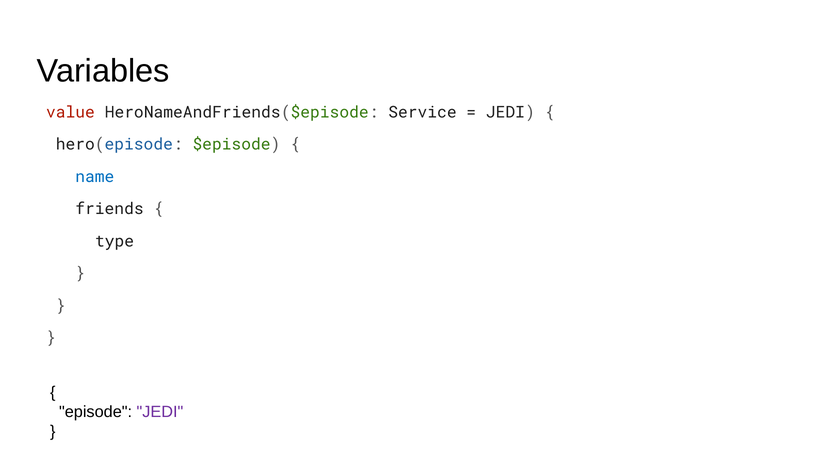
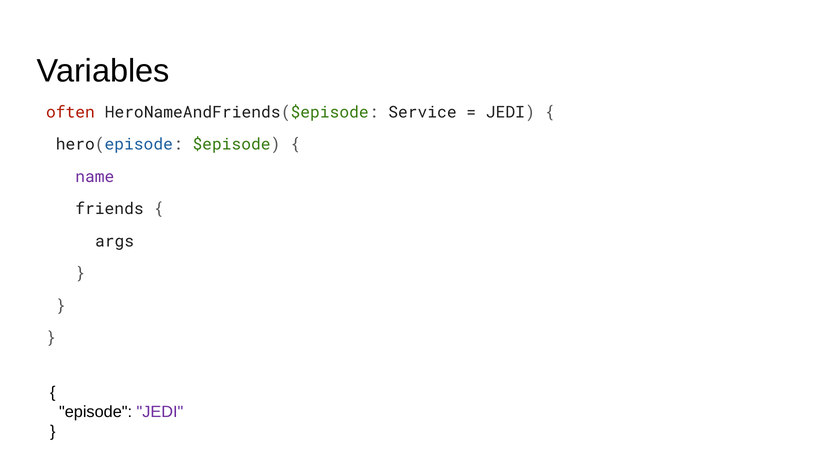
value: value -> often (70, 112)
name colour: blue -> purple (95, 177)
type: type -> args (115, 241)
